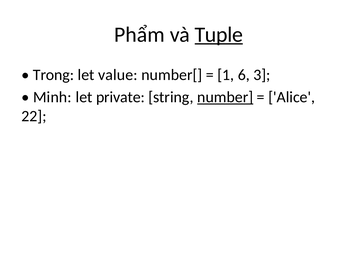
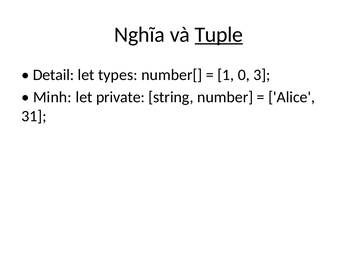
Phẩm: Phẩm -> Nghĩa (140, 35)
Trong: Trong -> Detail (54, 75)
value: value -> types (118, 75)
6: 6 -> 0 (244, 75)
number underline: present -> none (225, 97)
22: 22 -> 31 (34, 116)
